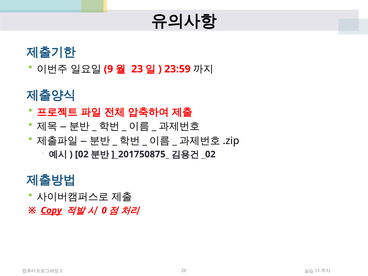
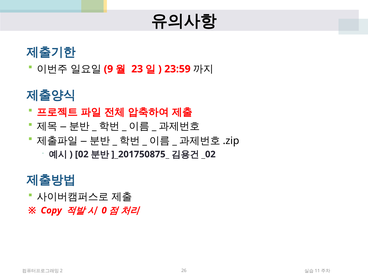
Copy underline: present -> none (51, 210)
